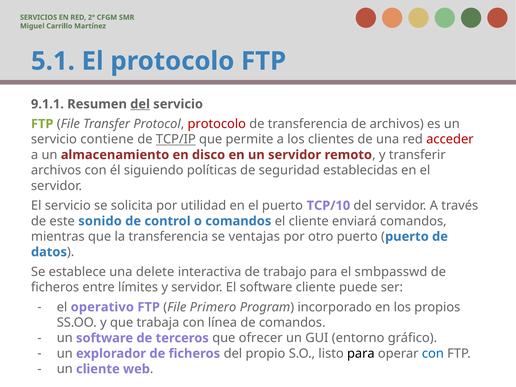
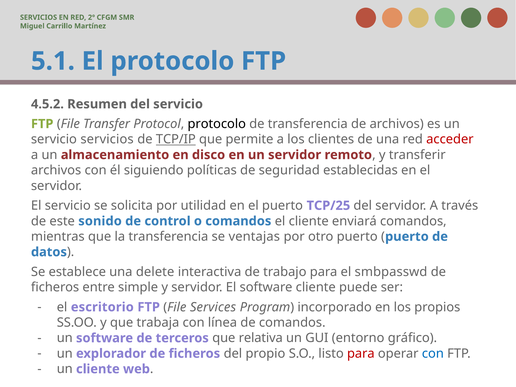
9.1.1: 9.1.1 -> 4.5.2 (47, 104)
del underline: present -> none (140, 104)
protocolo colour: red -> black (217, 124)
servicio contiene: contiene -> servicios (107, 139)
TCP/10: TCP/10 -> TCP/25 (328, 206)
límites: límites -> simple (138, 287)
operativo: operativo -> escritorio (102, 307)
Primero: Primero -> Services (213, 307)
ofrecer: ofrecer -> relativa (261, 338)
para colour: black -> red (361, 354)
